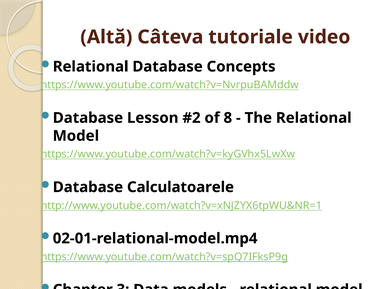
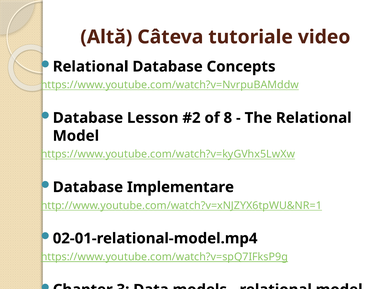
Calculatoarele: Calculatoarele -> Implementare (180, 187)
